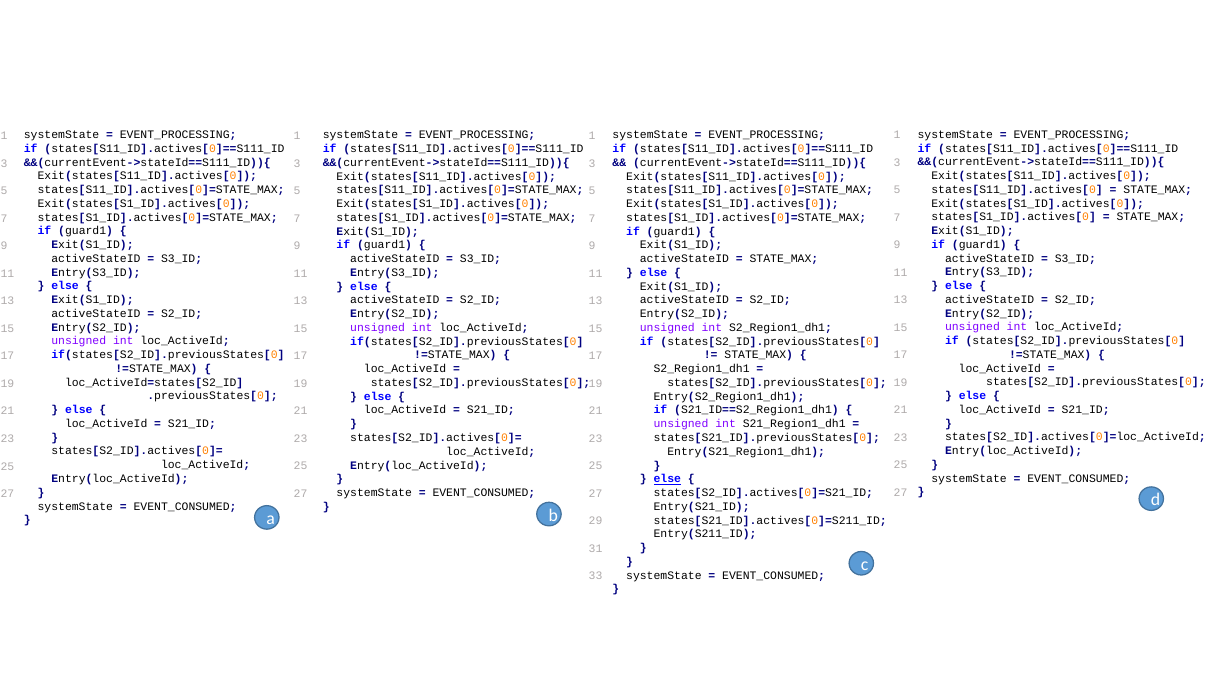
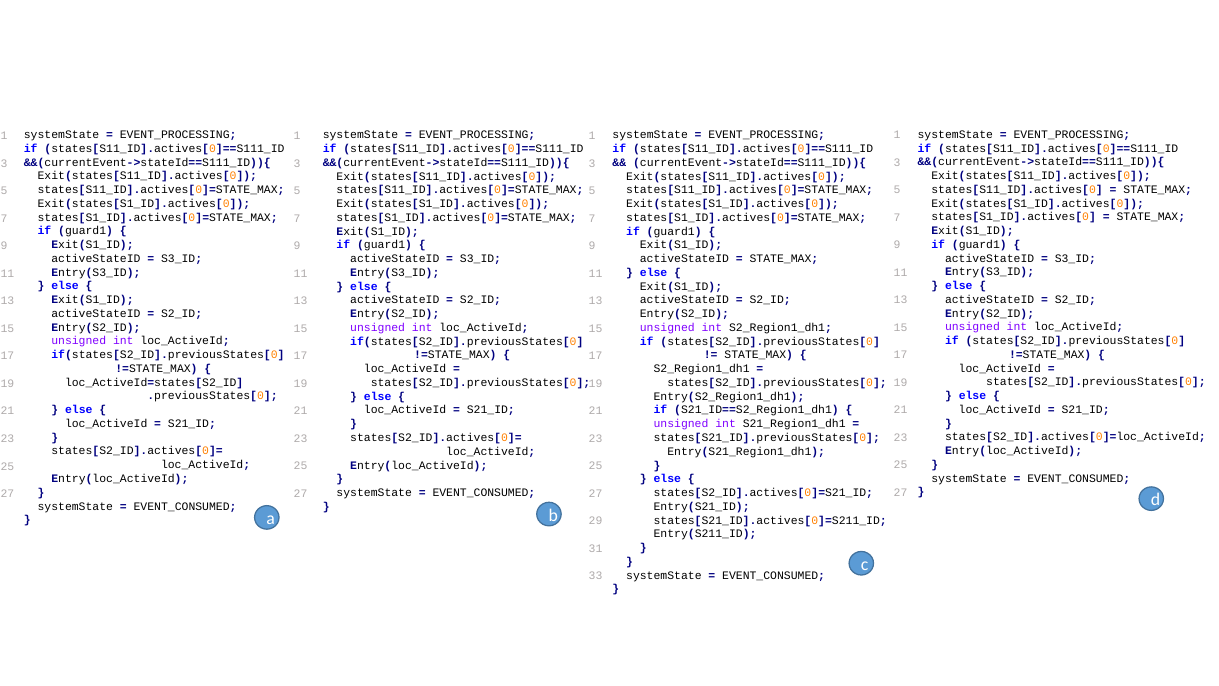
else underline: present -> none (667, 479)
